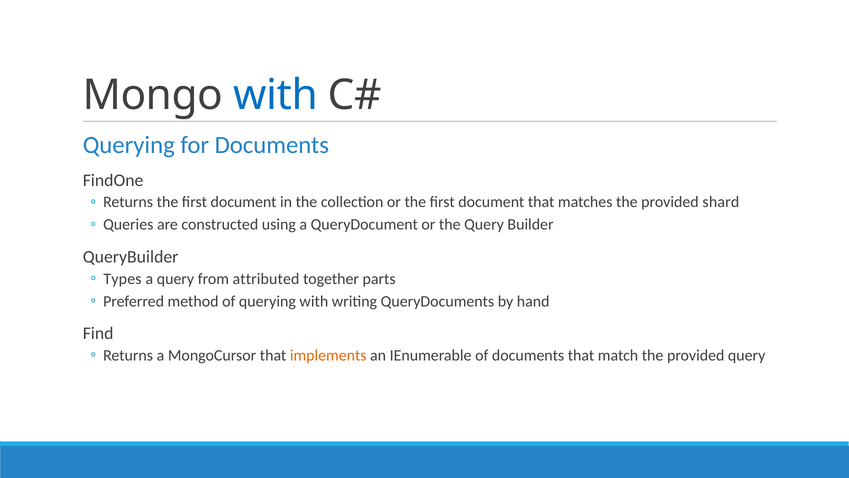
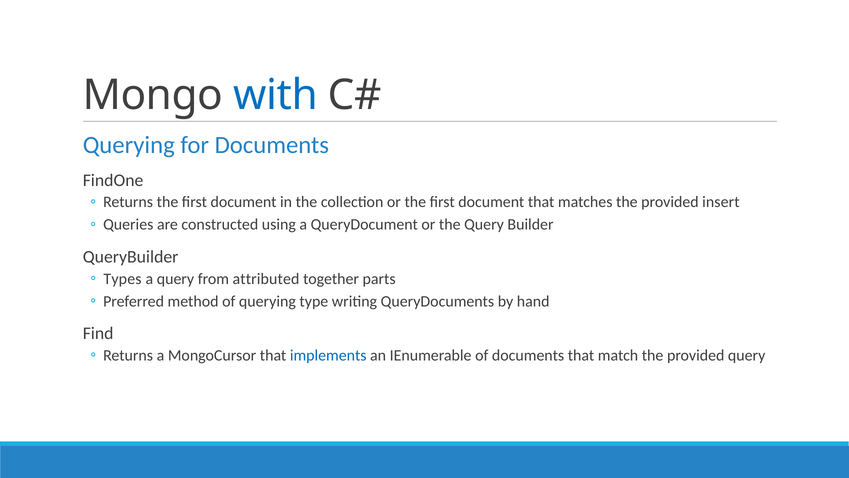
shard: shard -> insert (721, 202)
querying with: with -> type (314, 301)
implements colour: orange -> blue (328, 355)
